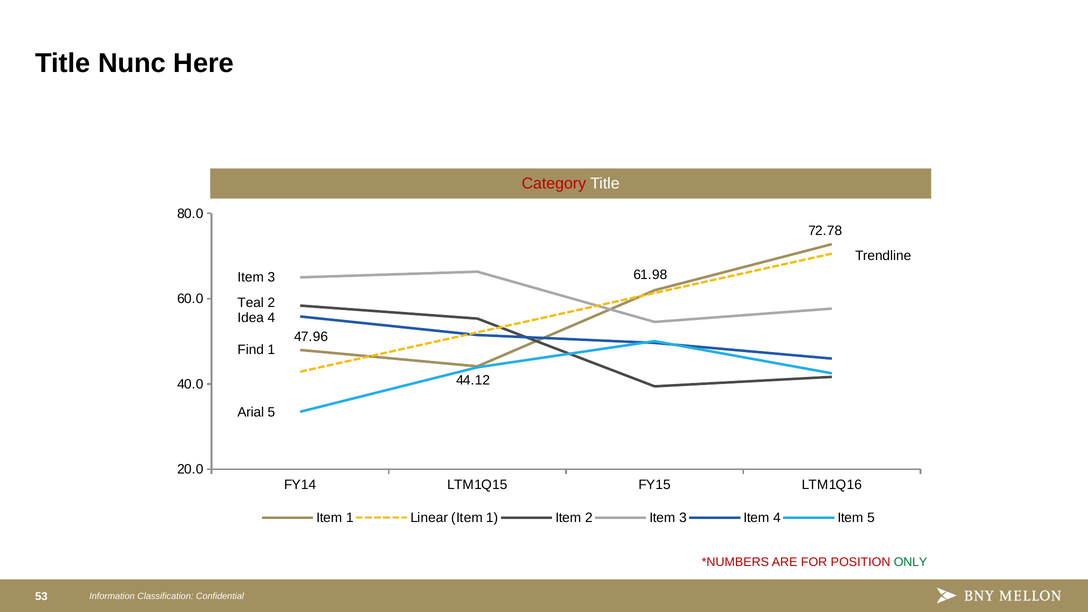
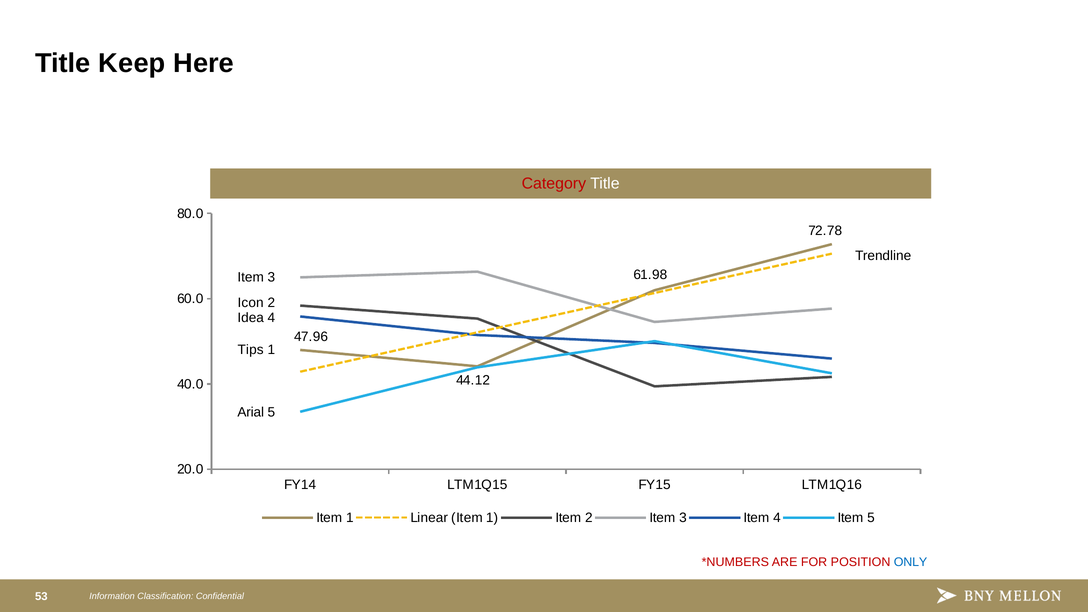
Nunc: Nunc -> Keep (132, 63)
Teal: Teal -> Icon (251, 303)
Find: Find -> Tips (251, 350)
ONLY colour: green -> blue (911, 562)
